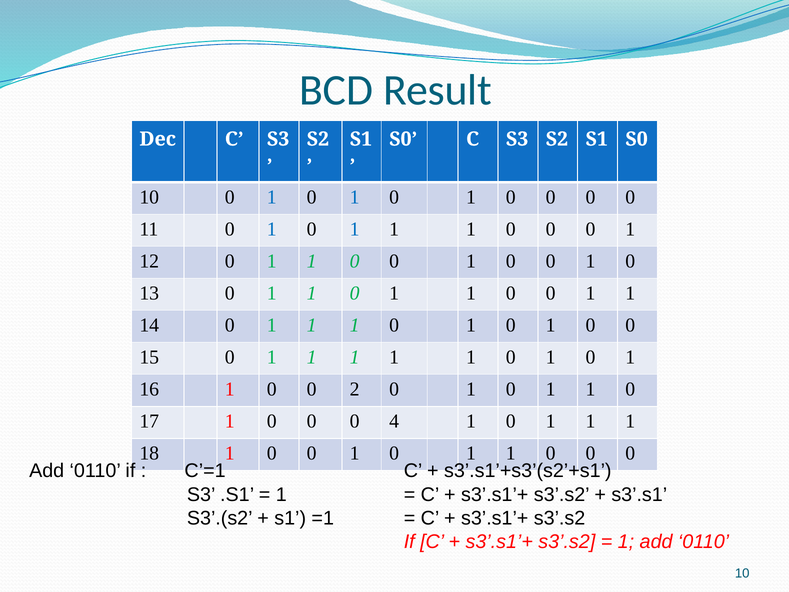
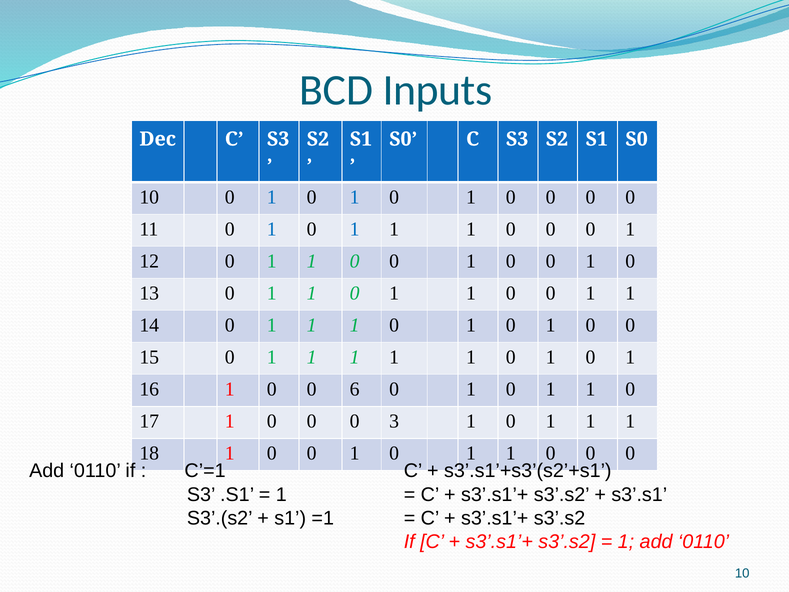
Result: Result -> Inputs (437, 90)
2: 2 -> 6 (355, 389)
4: 4 -> 3 (394, 421)
